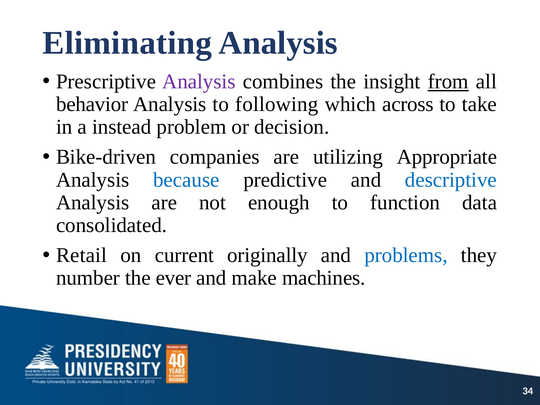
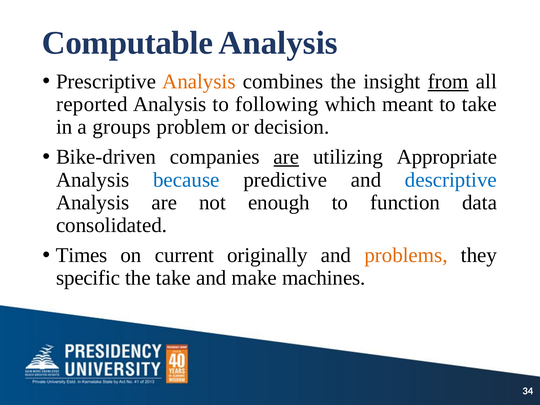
Eliminating: Eliminating -> Computable (127, 43)
Analysis colour: purple -> orange (199, 82)
behavior: behavior -> reported (92, 104)
across: across -> meant (408, 104)
instead: instead -> groups (122, 127)
are underline: none -> present (286, 157)
Retail: Retail -> Times (82, 255)
problems colour: blue -> orange (406, 255)
number: number -> specific (88, 278)
the ever: ever -> take (173, 278)
